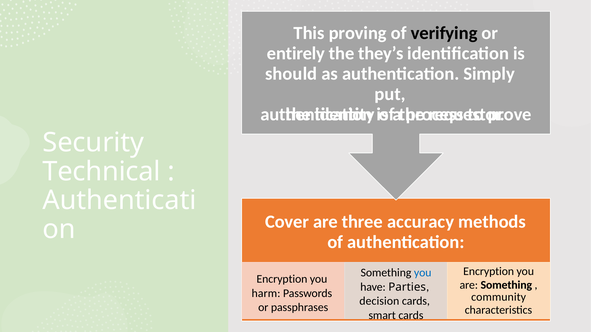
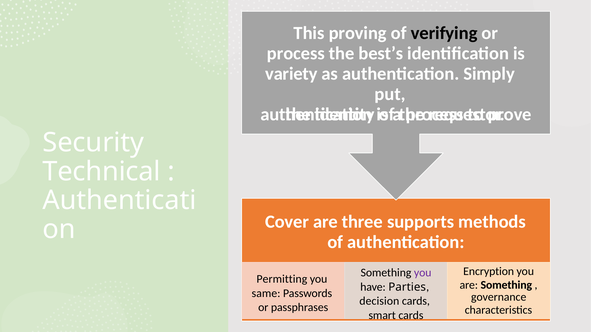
entirely: entirely -> process (296, 54)
they’s: they’s -> best’s (381, 54)
should: should -> variety (291, 74)
accuracy: accuracy -> supports (421, 222)
you colour: blue -> purple (423, 273)
Encryption: Encryption -> Permitting (282, 279)
harm: harm -> same (266, 294)
community: community -> governance (499, 298)
